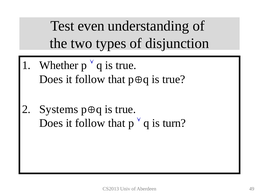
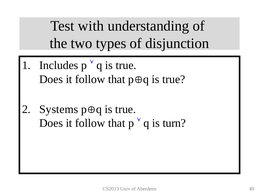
even: even -> with (91, 26)
Whether: Whether -> Includes (59, 65)
